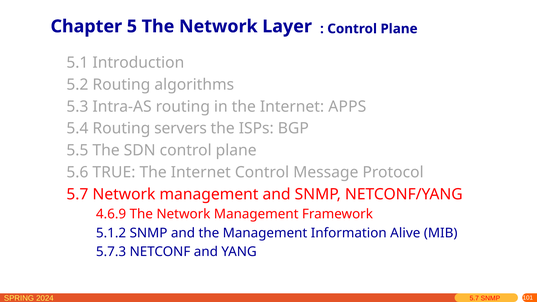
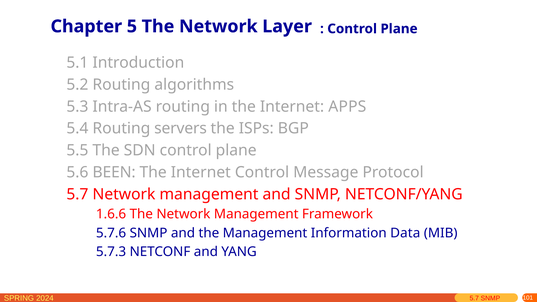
TRUE: TRUE -> BEEN (114, 172)
4.6.9: 4.6.9 -> 1.6.6 (111, 214)
5.1.2: 5.1.2 -> 5.7.6 (111, 233)
Alive: Alive -> Data (405, 233)
